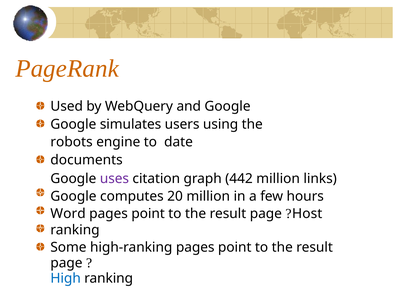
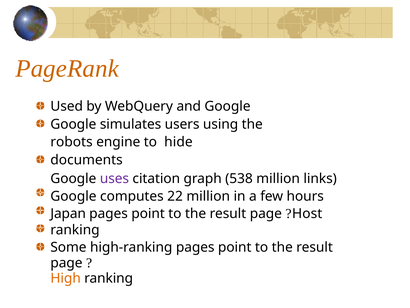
date: date -> hide (178, 142)
442: 442 -> 538 (239, 178)
20: 20 -> 22 (175, 196)
Word: Word -> Japan (68, 213)
High colour: blue -> orange (66, 278)
